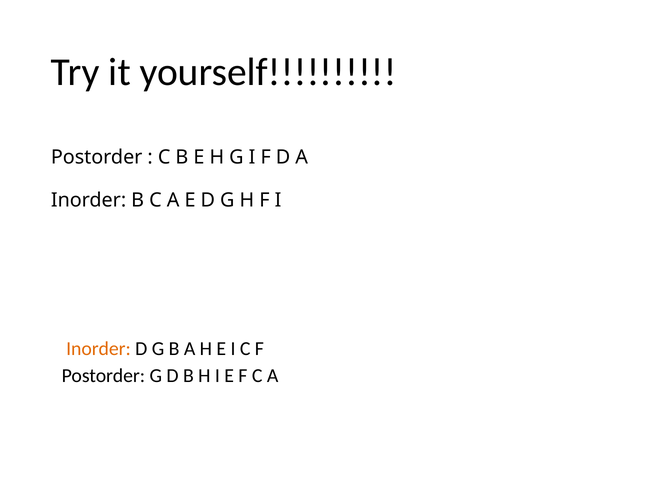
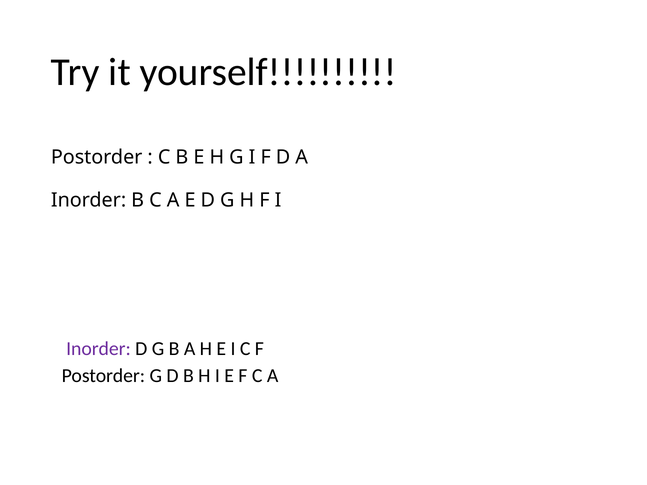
Inorder colour: orange -> purple (99, 349)
